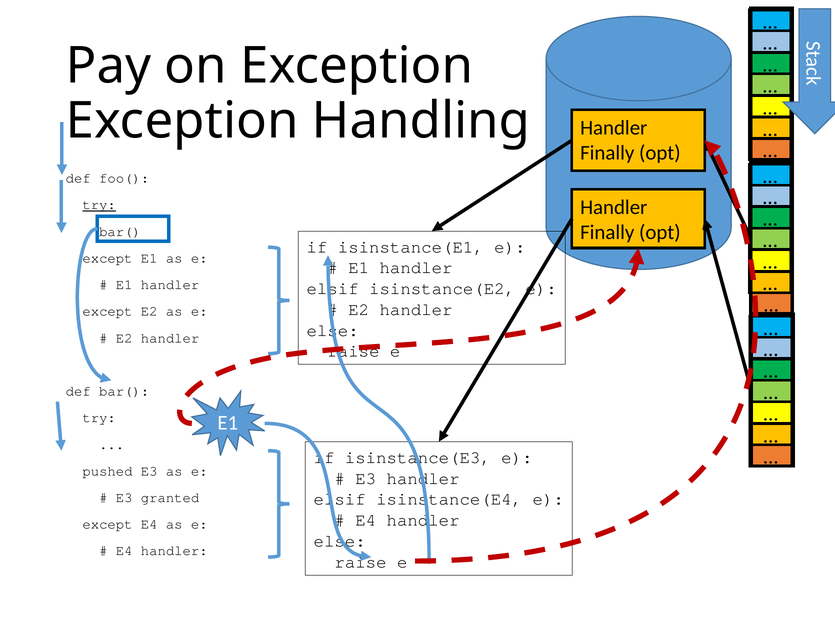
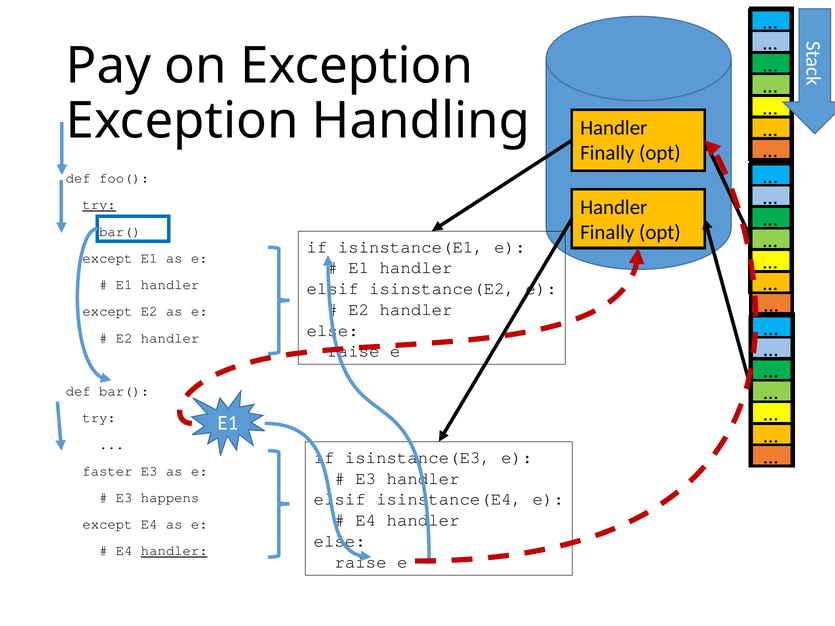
pushed: pushed -> faster (107, 471)
granted: granted -> happens (170, 498)
handler underline: none -> present (174, 551)
